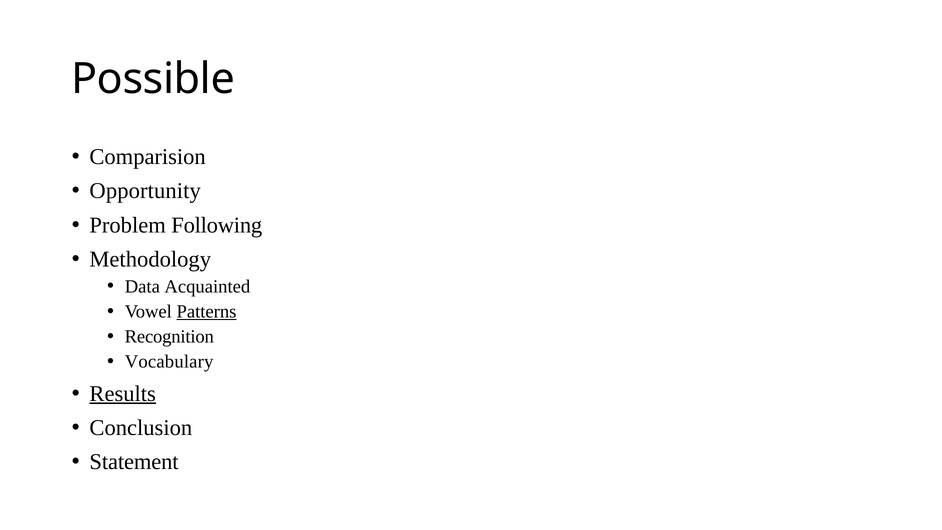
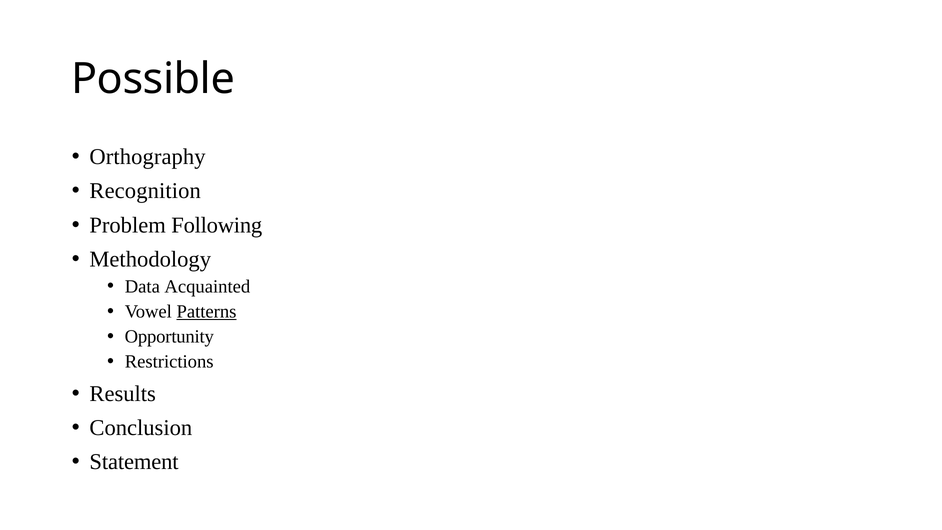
Comparision: Comparision -> Orthography (148, 157)
Opportunity: Opportunity -> Recognition (145, 191)
Recognition: Recognition -> Opportunity (169, 336)
Vocabulary: Vocabulary -> Restrictions (169, 361)
Results underline: present -> none (123, 394)
